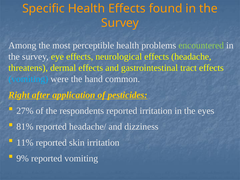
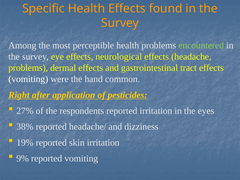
threatens: threatens -> problems (28, 68)
vomiting colour: light blue -> white (28, 79)
81%: 81% -> 38% (25, 127)
11%: 11% -> 19% (25, 143)
